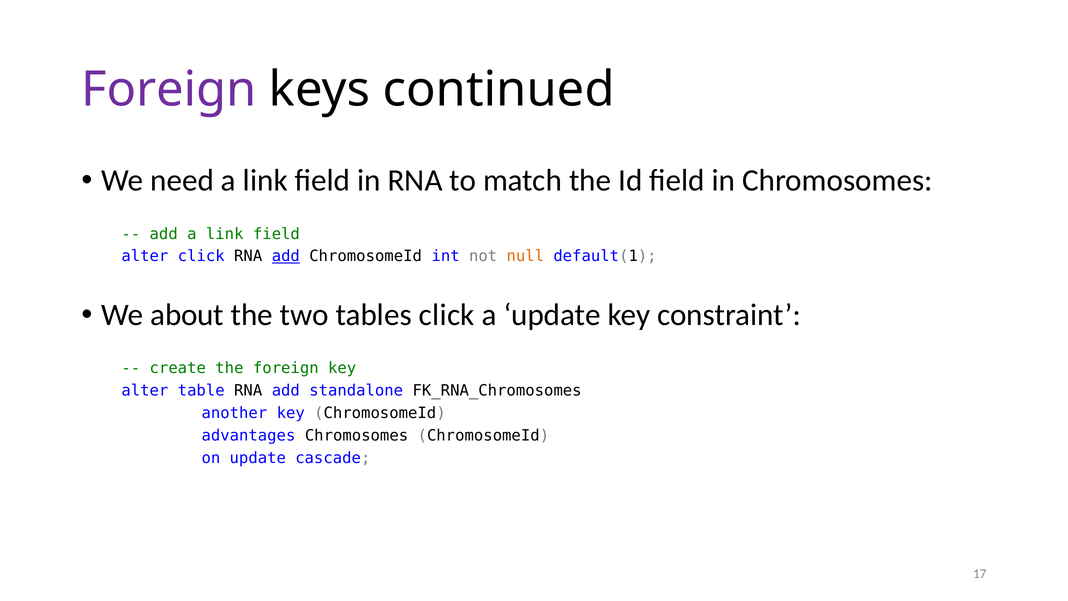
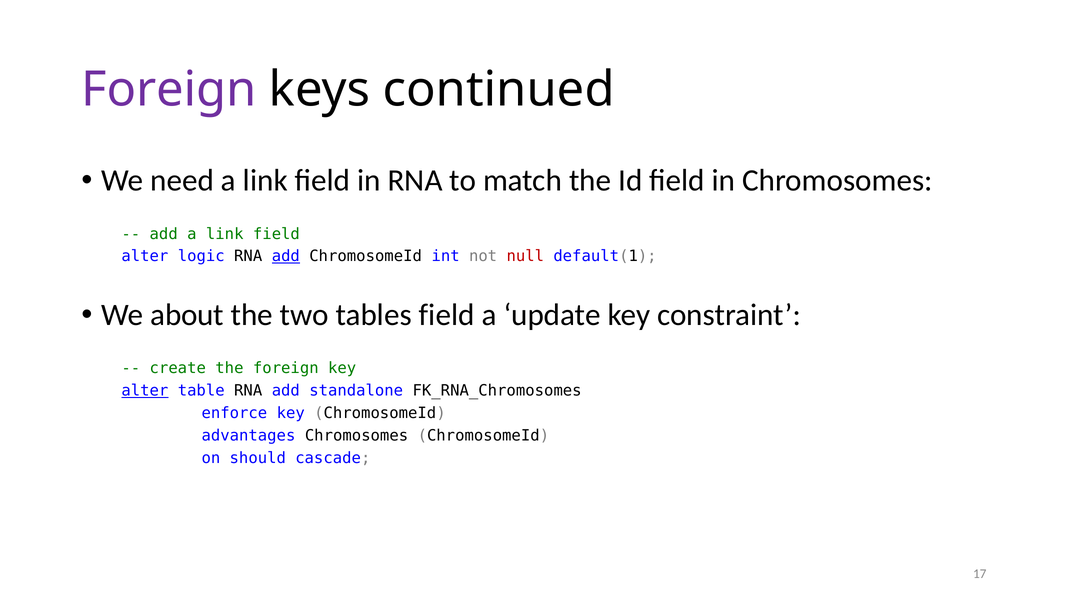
alter click: click -> logic (201, 256)
null colour: orange -> red (525, 256)
tables click: click -> field (447, 315)
alter underline: none -> present (145, 391)
another: another -> enforce (234, 413)
on update: update -> should (258, 458)
